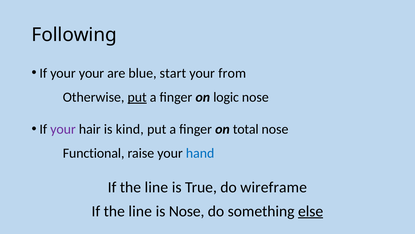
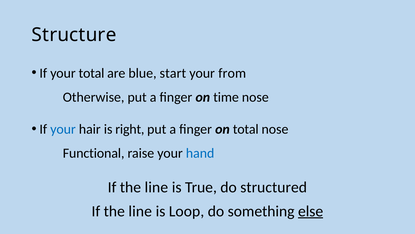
Following: Following -> Structure (74, 35)
your your: your -> total (92, 73)
put underline: present -> none (137, 97)
logic: logic -> time (226, 97)
your colour: purple -> blue (63, 129)
kind: kind -> right (130, 129)
wireframe: wireframe -> structured (274, 187)
is Nose: Nose -> Loop (187, 211)
